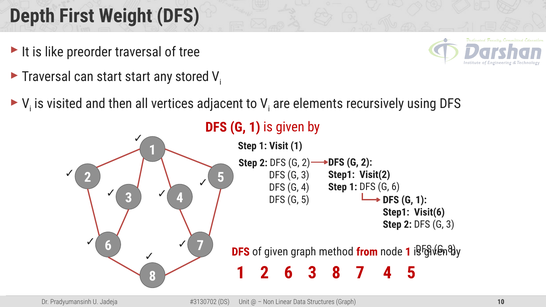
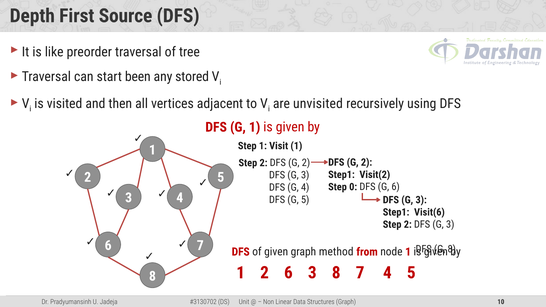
Weight: Weight -> Source (126, 16)
start start: start -> been (138, 77)
elements: elements -> unvisited (318, 104)
1: 1 -> 0 (353, 187)
1: 1 -> 3 (421, 200)
